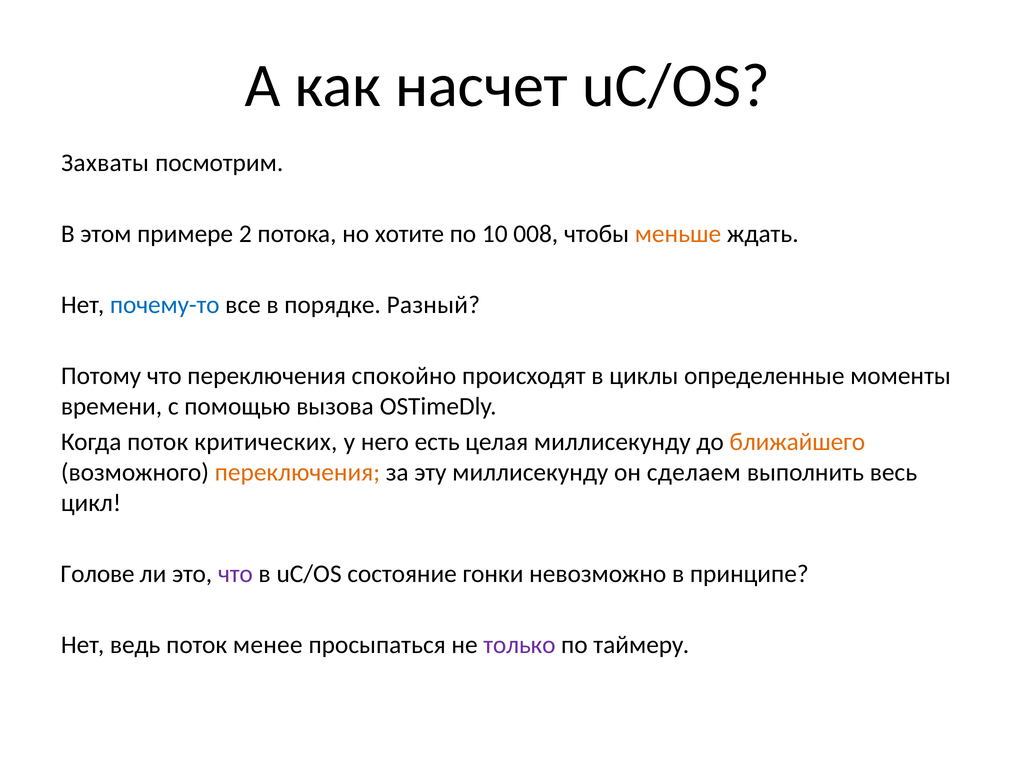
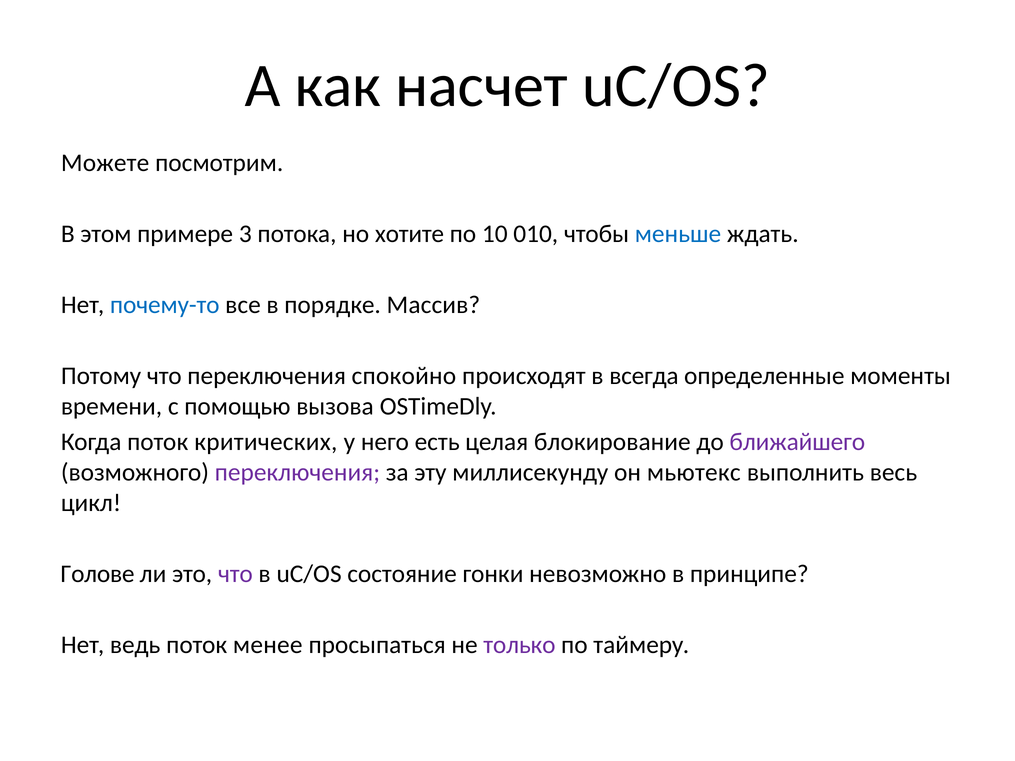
Захваты: Захваты -> Можете (105, 163)
2: 2 -> 3 (245, 234)
008: 008 -> 010 (536, 234)
меньше colour: orange -> blue (678, 234)
Разный: Разный -> Массив (433, 305)
циклы: циклы -> всегда (644, 376)
целая миллисекунду: миллисекунду -> блокирование (612, 442)
ближайшего colour: orange -> purple (797, 442)
переключения colour: orange -> purple (297, 472)
сделаем: сделаем -> мьютекс (694, 472)
